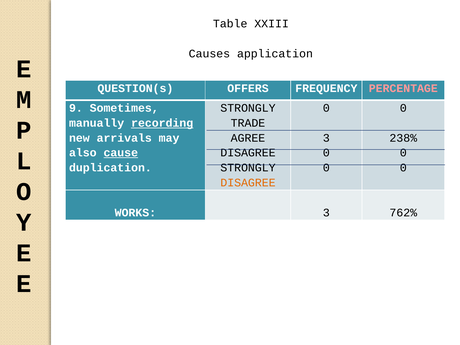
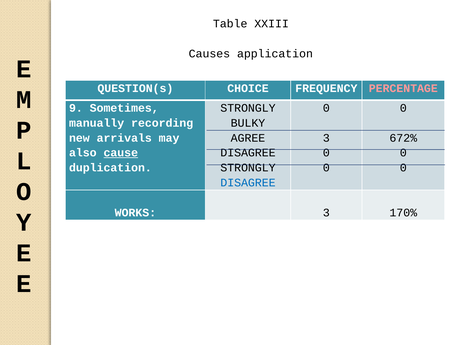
OFFERS: OFFERS -> CHOICE (248, 88)
recording underline: present -> none (162, 123)
TRADE: TRADE -> BULKY (248, 123)
238%: 238% -> 672% (403, 138)
DISAGREE colour: orange -> blue (248, 183)
762%: 762% -> 170% (403, 213)
